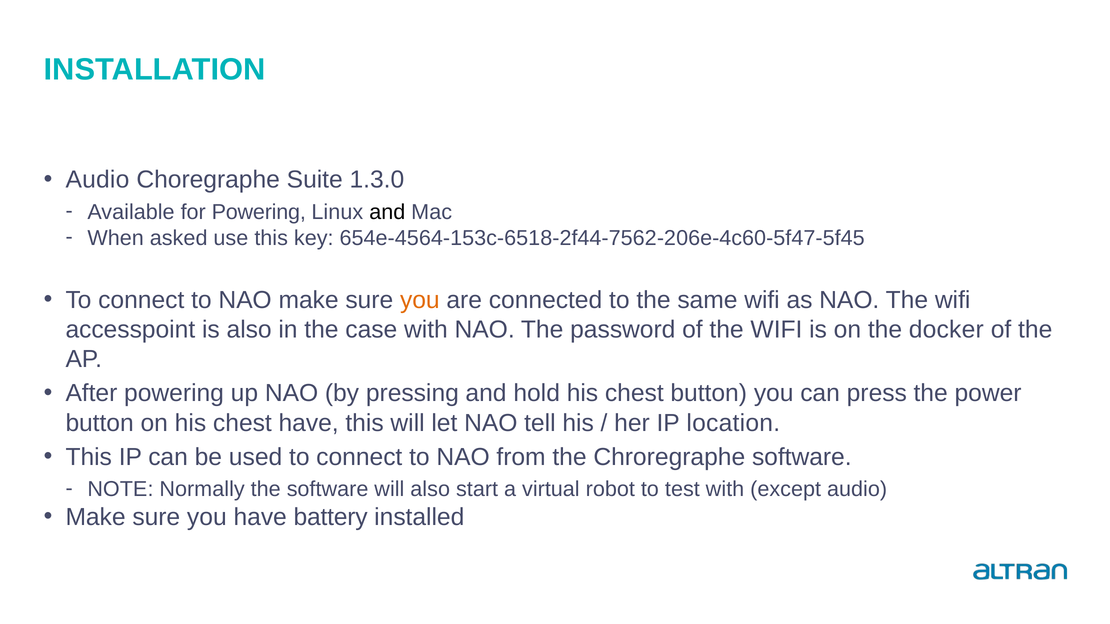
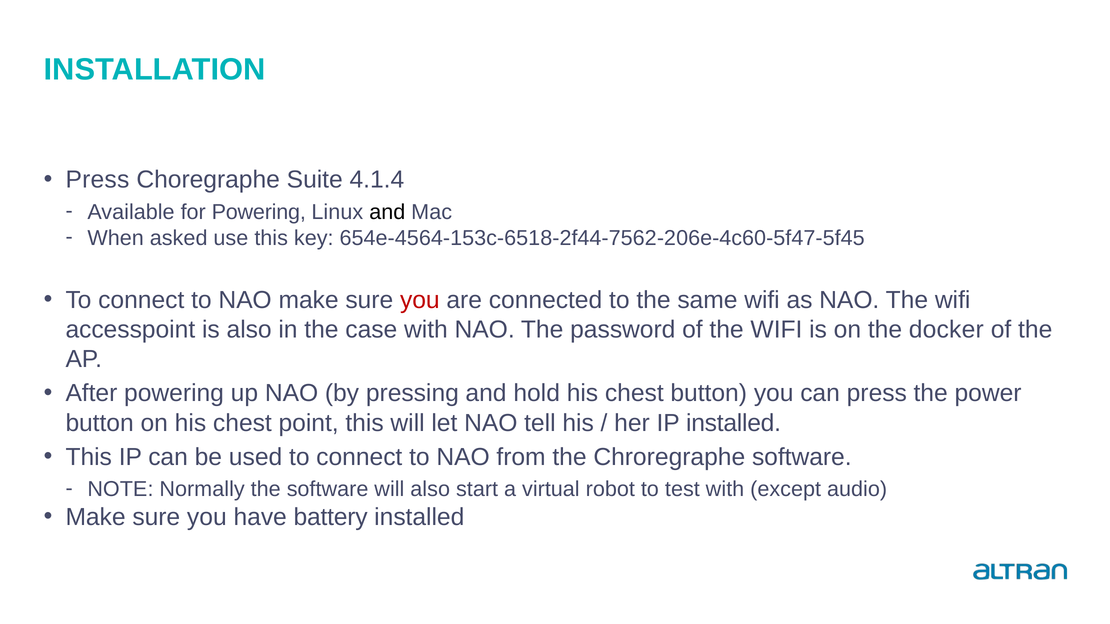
Audio: Audio -> Press (97, 180)
1.3.0: 1.3.0 -> 4.1.4 (377, 180)
you colour: orange -> red (420, 300)
chest have: have -> point (309, 423)
IP location: location -> installed (734, 423)
